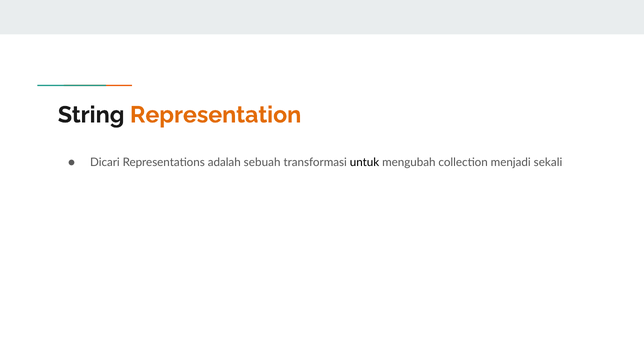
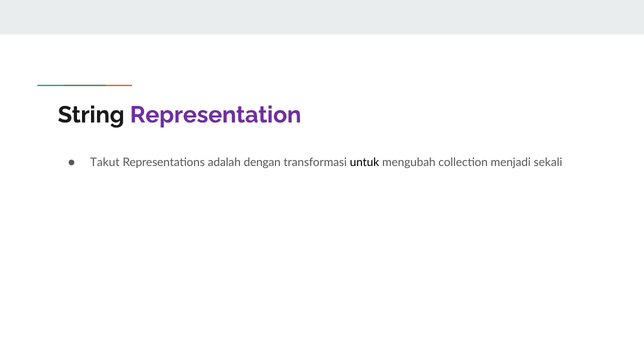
Representation colour: orange -> purple (216, 115)
Dicari: Dicari -> Takut (105, 163)
sebuah: sebuah -> dengan (262, 163)
